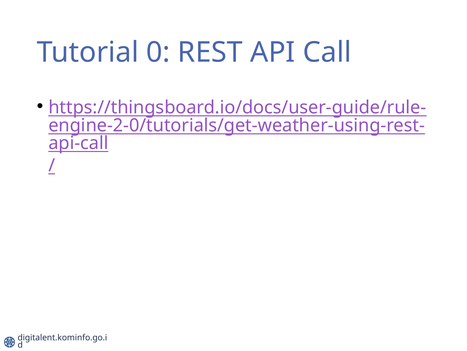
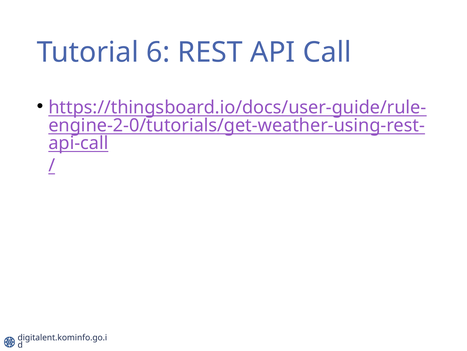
0: 0 -> 6 (158, 52)
